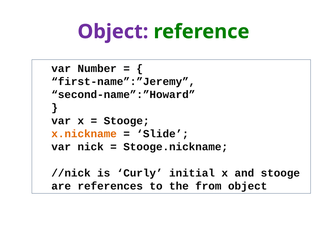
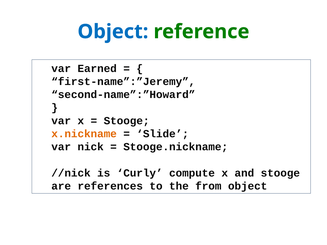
Object colour: purple -> blue (113, 32)
Number: Number -> Earned (97, 68)
initial: initial -> compute (192, 173)
